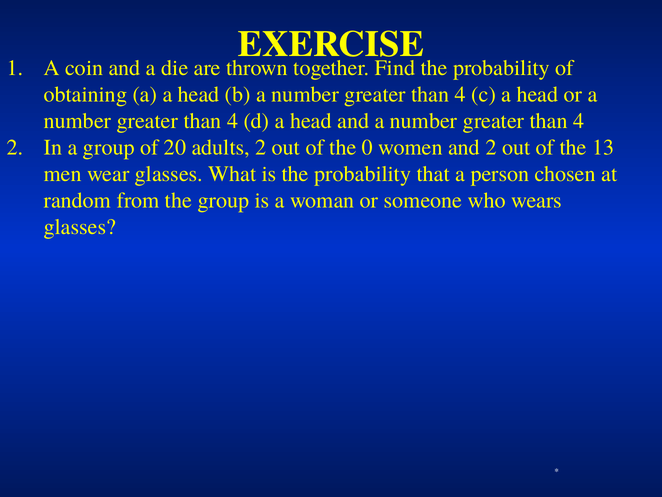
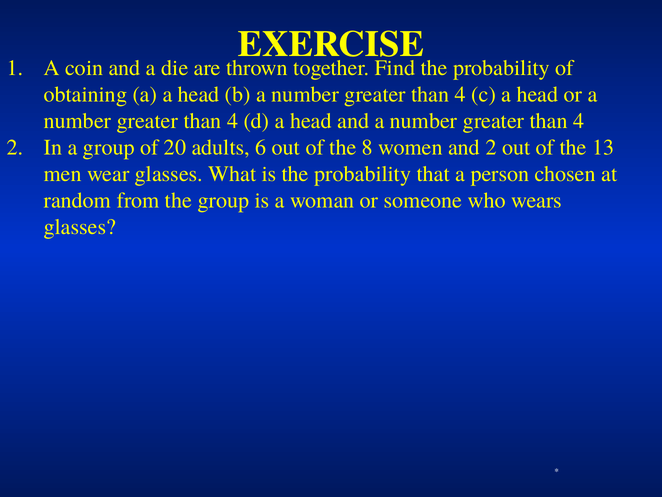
adults 2: 2 -> 6 (261, 147)
0: 0 -> 8 (367, 147)
